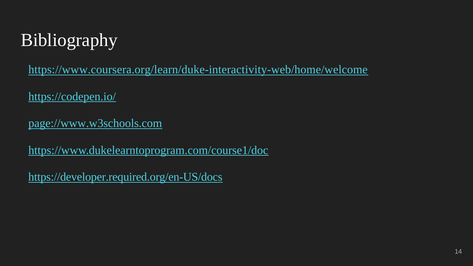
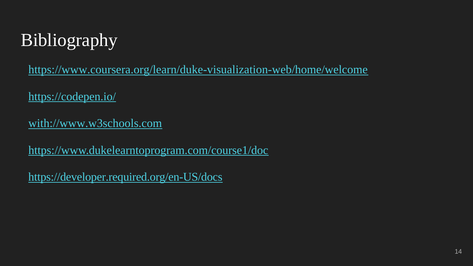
https://www.coursera.org/learn/duke-interactivity-web/home/welcome: https://www.coursera.org/learn/duke-interactivity-web/home/welcome -> https://www.coursera.org/learn/duke-visualization-web/home/welcome (198, 70)
page://www.w3schools.com: page://www.w3schools.com -> with://www.w3schools.com (95, 123)
